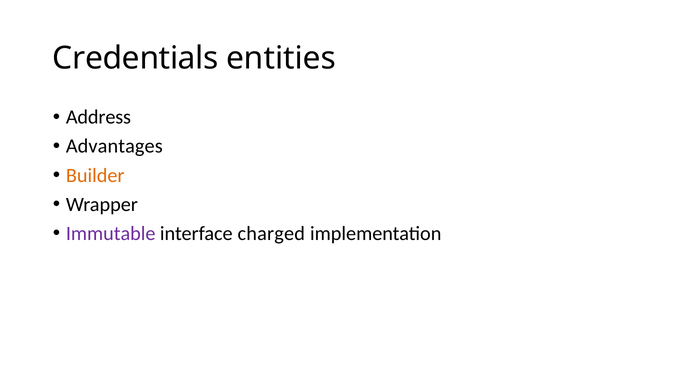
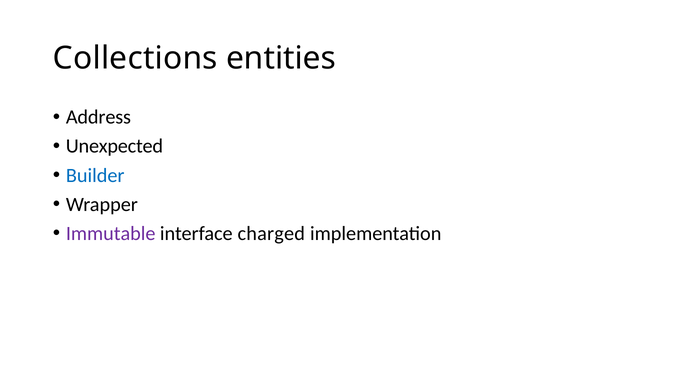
Credentials: Credentials -> Collections (135, 58)
Advantages: Advantages -> Unexpected (114, 146)
Builder colour: orange -> blue (95, 176)
